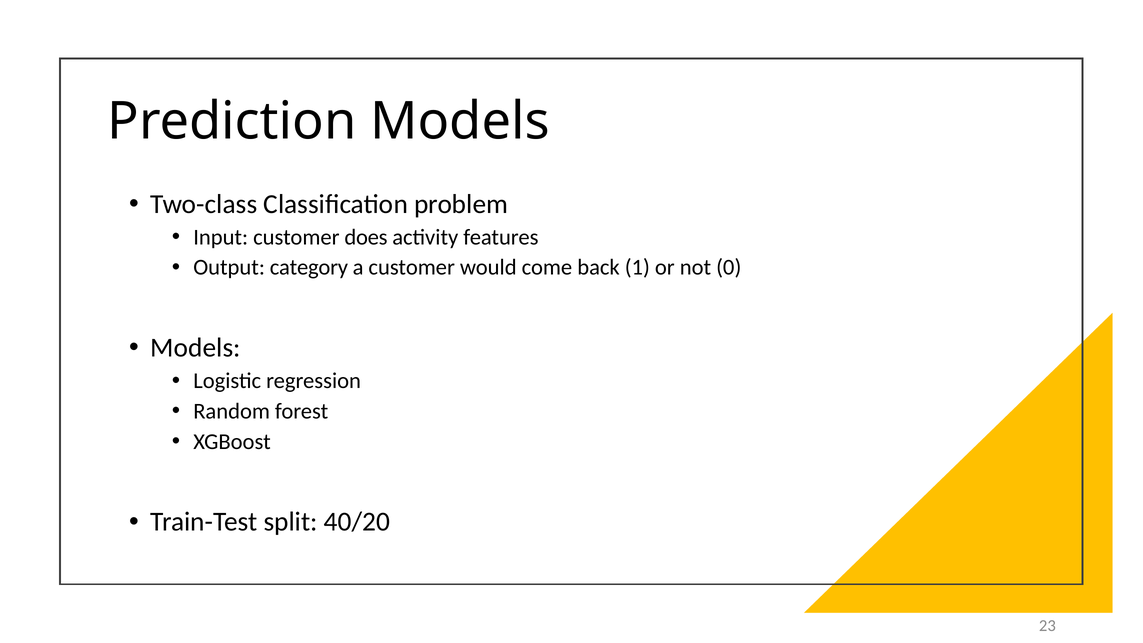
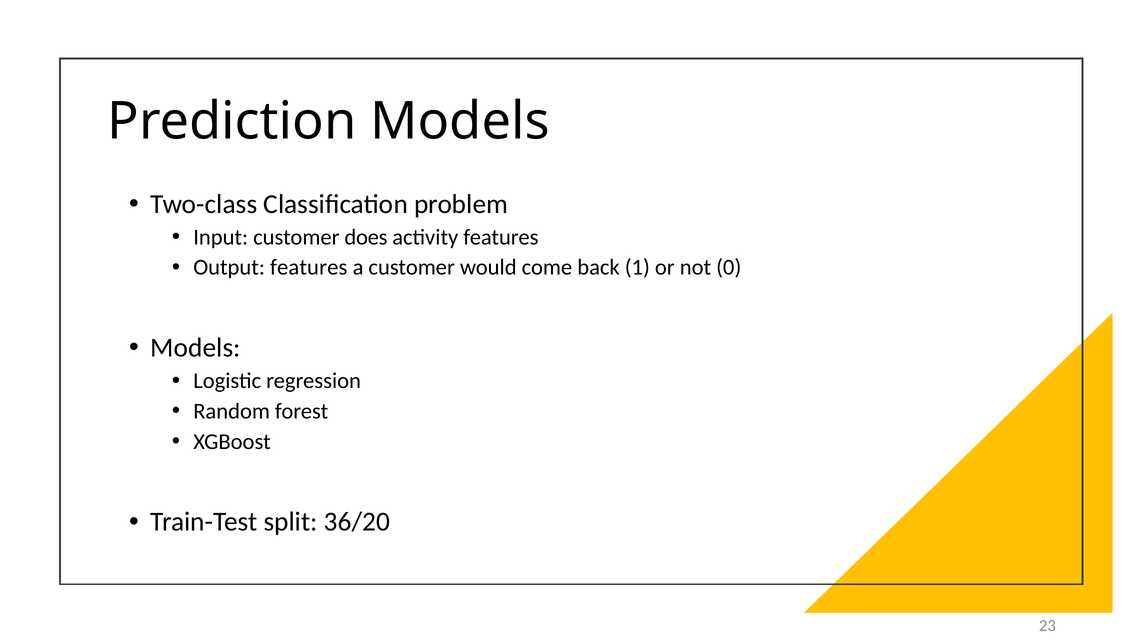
Output category: category -> features (309, 267)
40/20: 40/20 -> 36/20 (357, 522)
